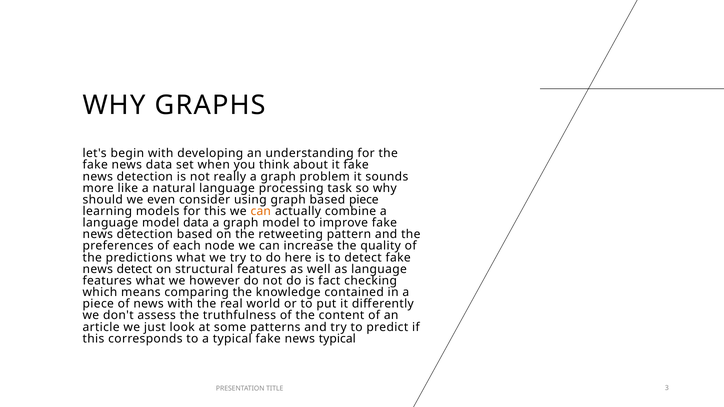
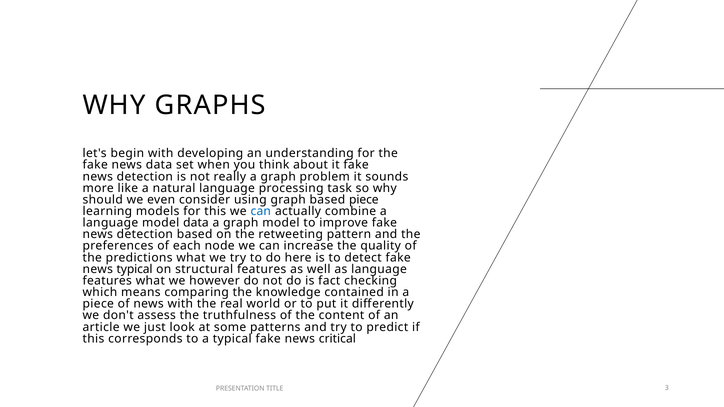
can colour: orange -> blue (261, 211)
news detect: detect -> typical (135, 269)
news typical: typical -> critical (337, 339)
